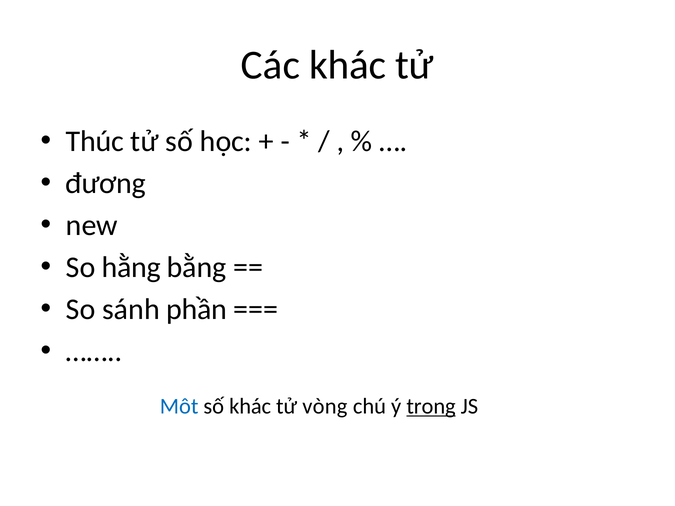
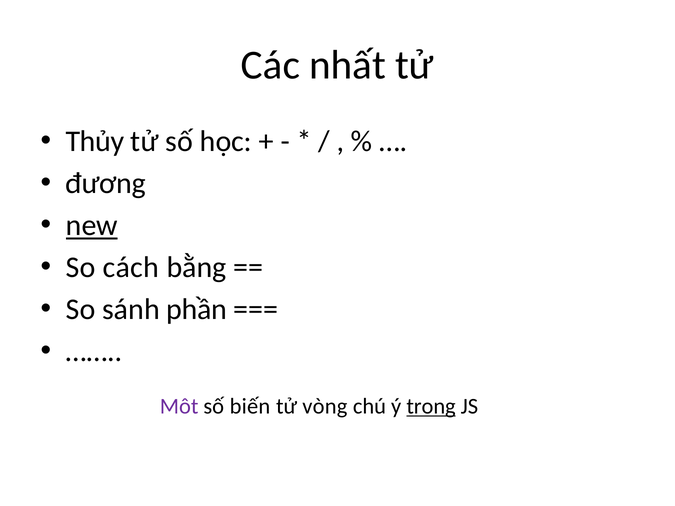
Các khác: khác -> nhất (348, 65)
Thúc: Thúc -> Thủy (95, 142)
new underline: none -> present (92, 226)
hằng: hằng -> cách (131, 268)
Môt colour: blue -> purple (179, 407)
số khác: khác -> biến (250, 407)
